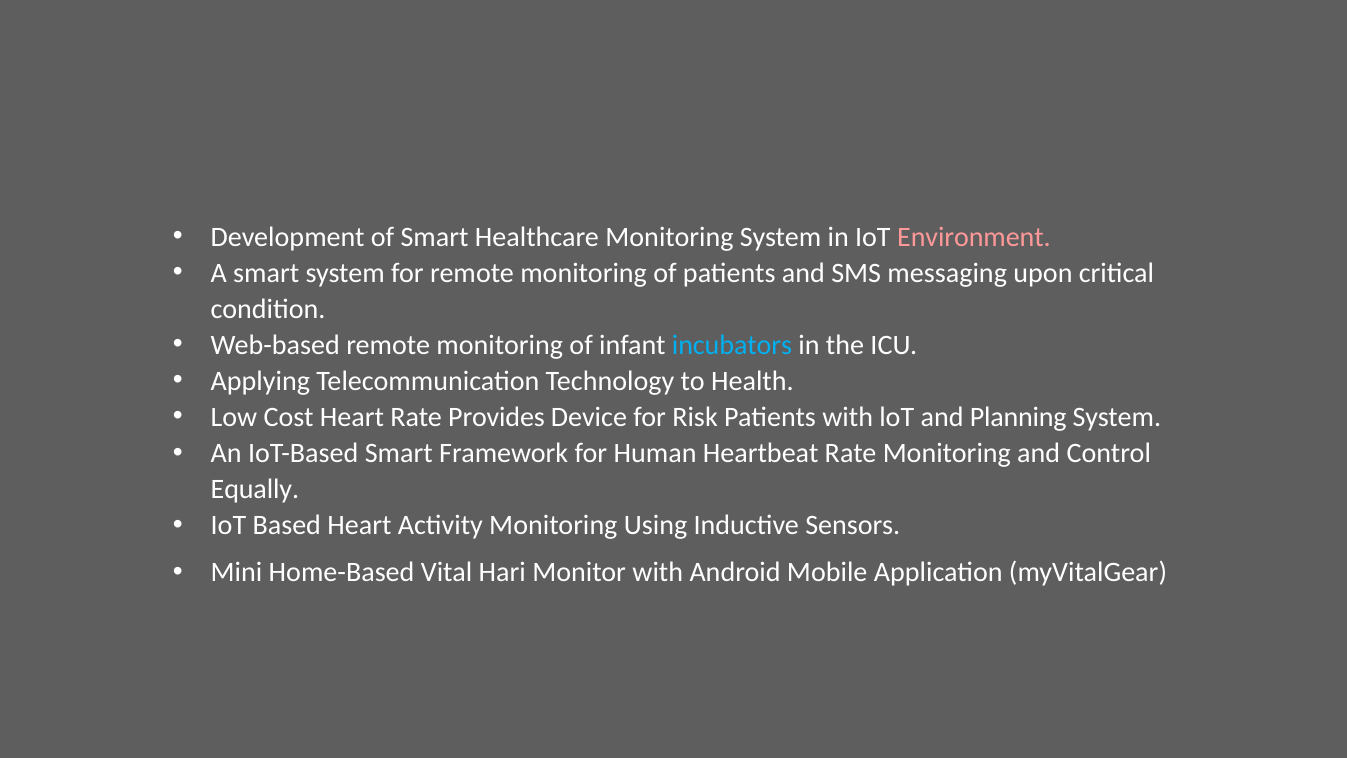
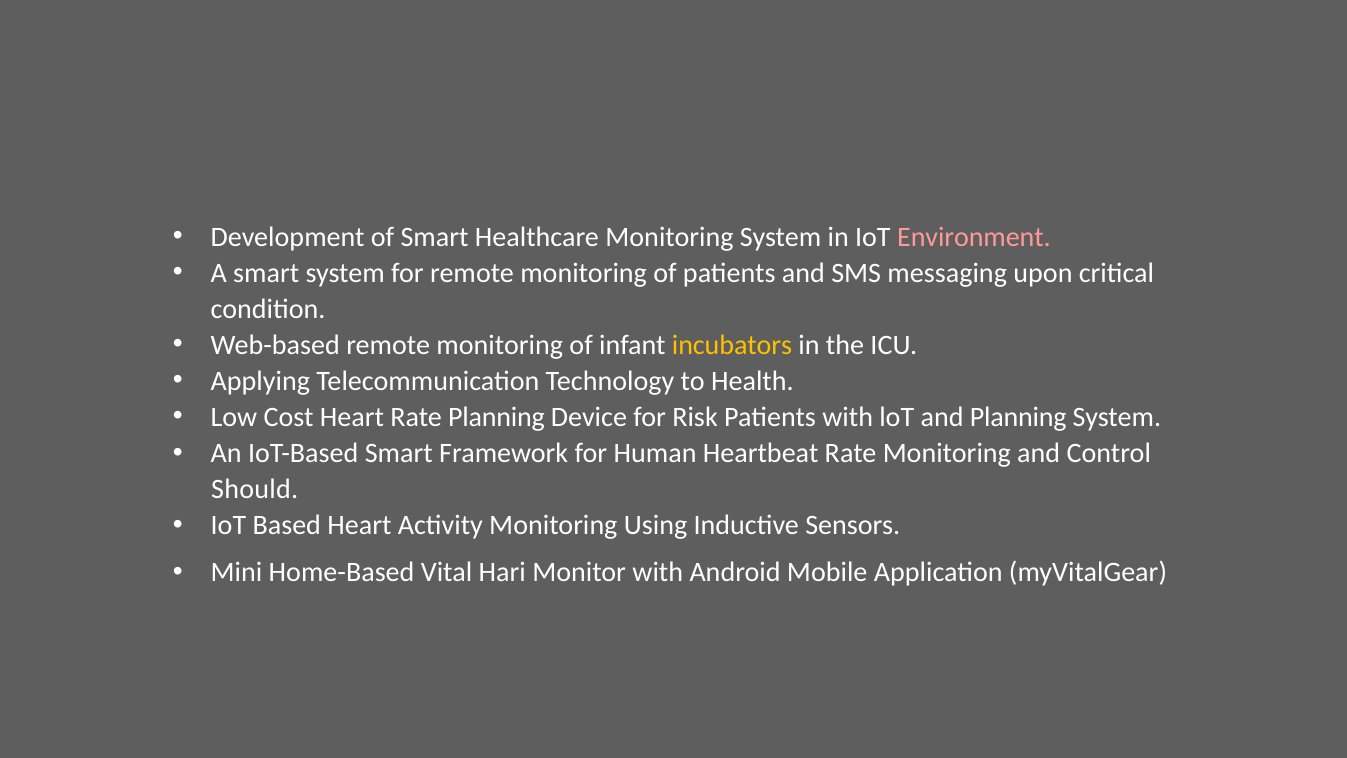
incubators colour: light blue -> yellow (732, 345)
Rate Provides: Provides -> Planning (497, 417)
Equally: Equally -> Should (255, 489)
